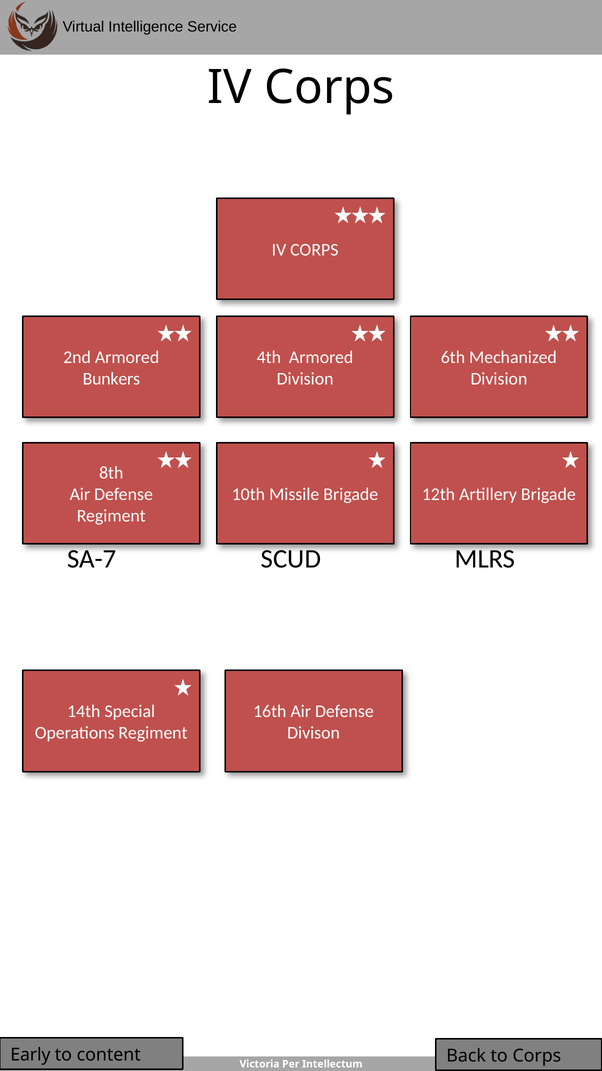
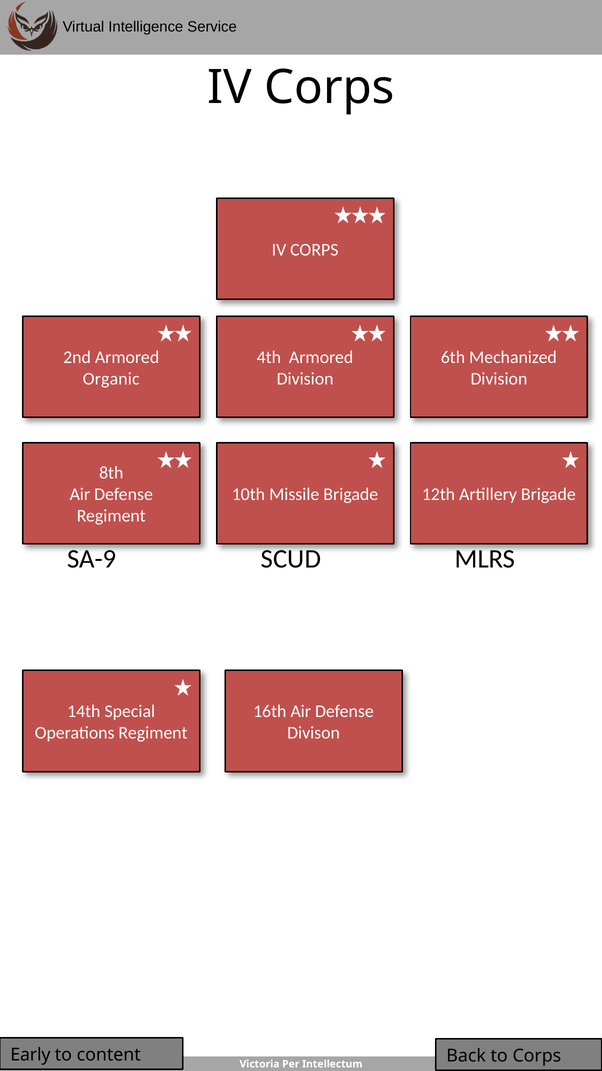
Bunkers: Bunkers -> Organic (111, 378)
SA-7: SA-7 -> SA-9 (92, 558)
